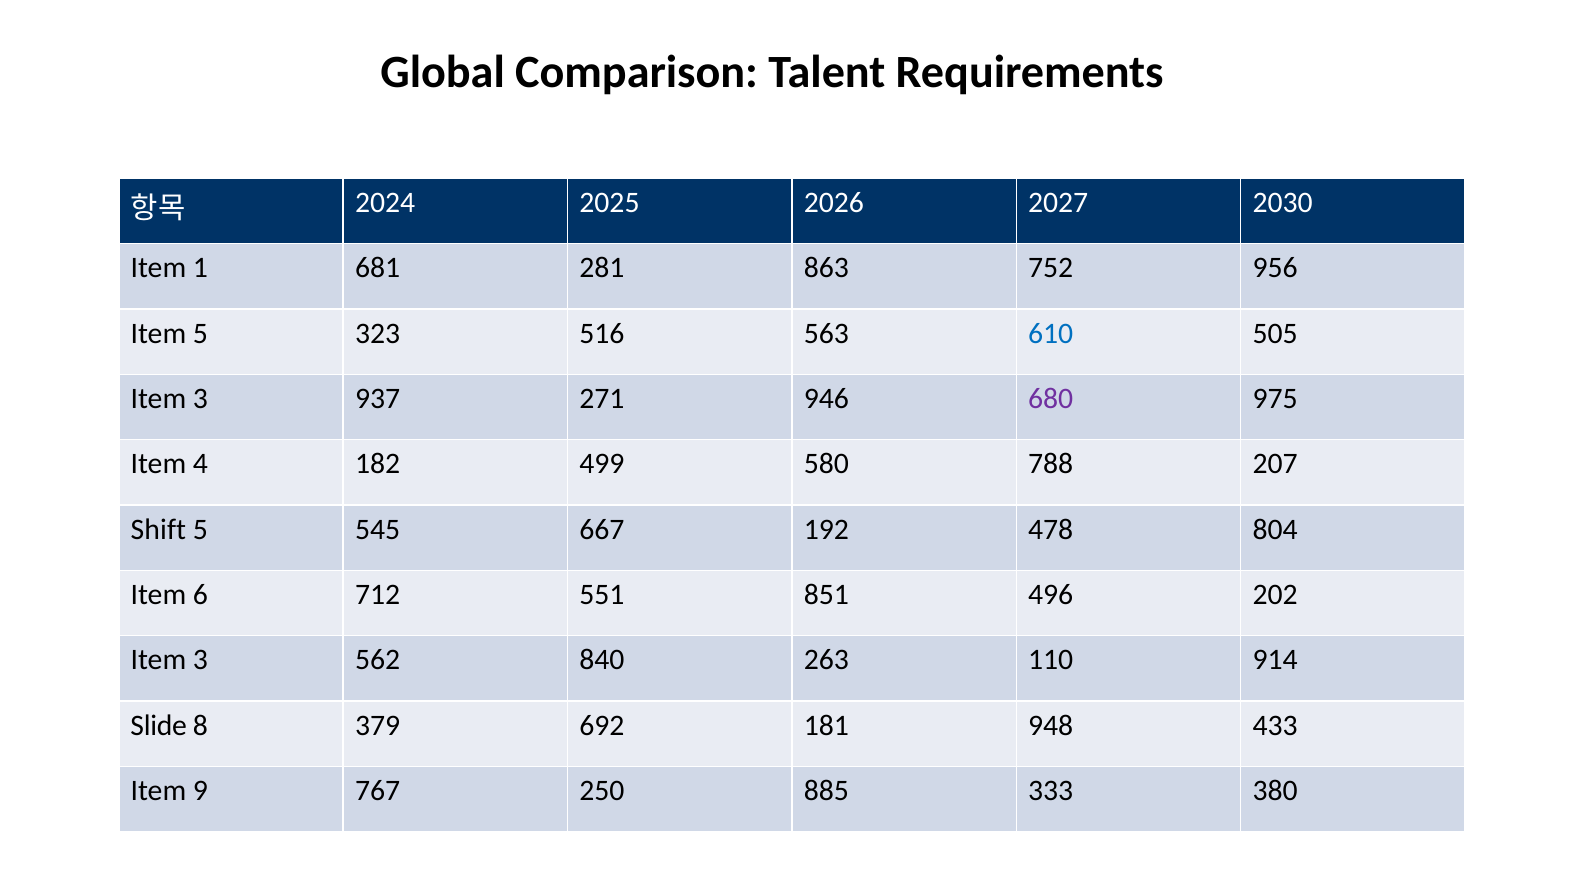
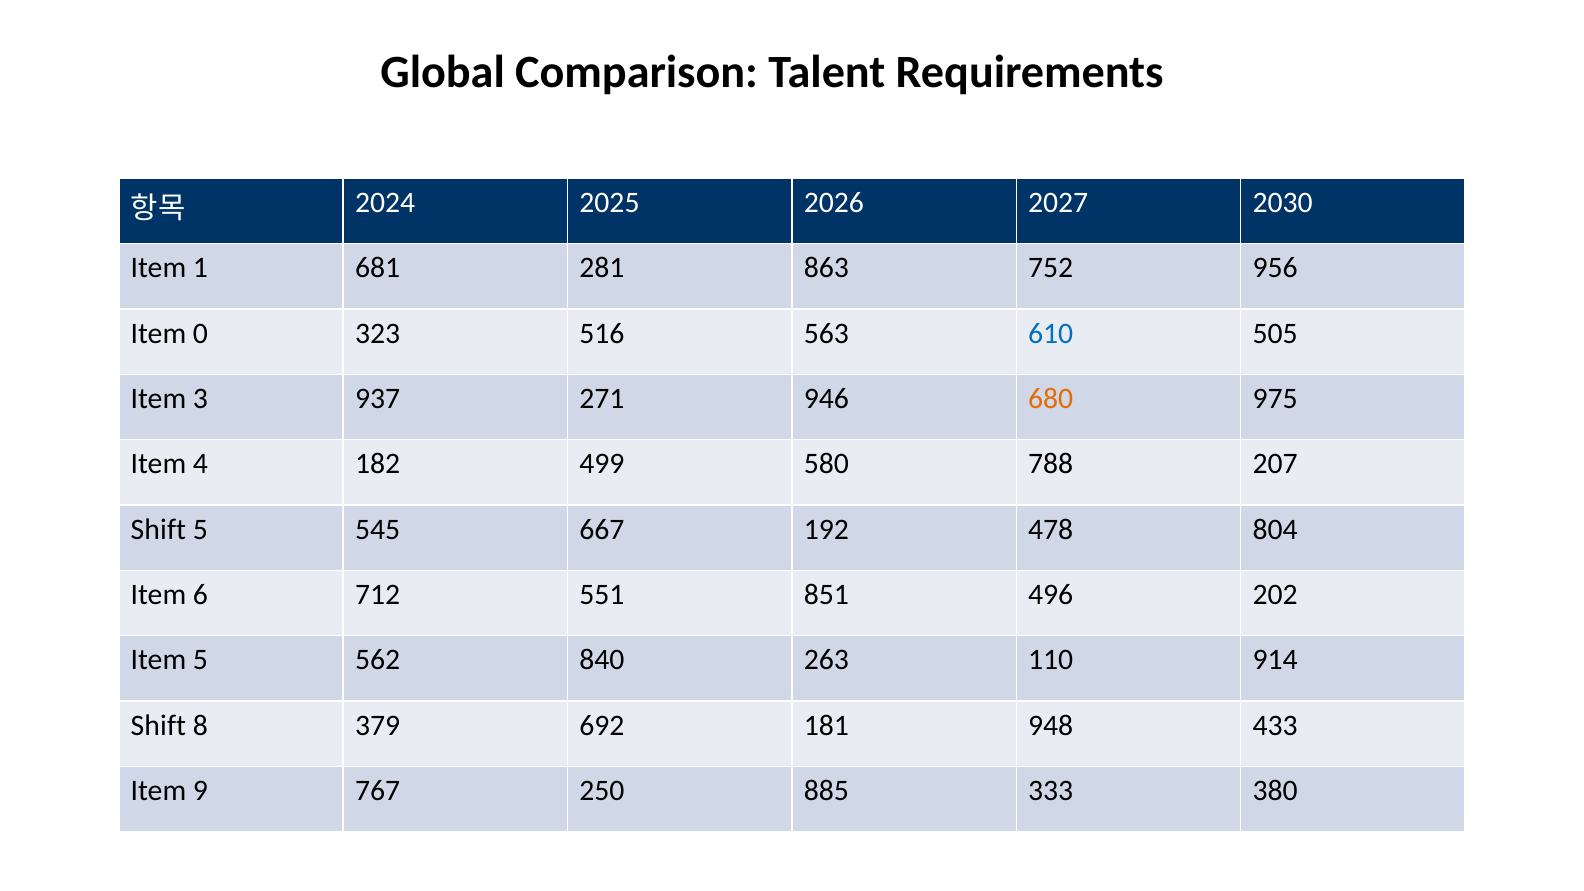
Item 5: 5 -> 0 (200, 333)
680 colour: purple -> orange (1051, 399)
3: 3 -> 5 (200, 660)
Slide: Slide -> Shift (158, 725)
